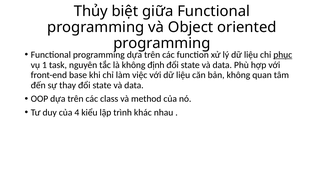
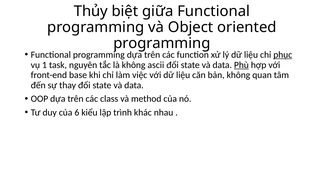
định: định -> ascii (156, 65)
Phù underline: none -> present (241, 65)
4: 4 -> 6 (77, 113)
